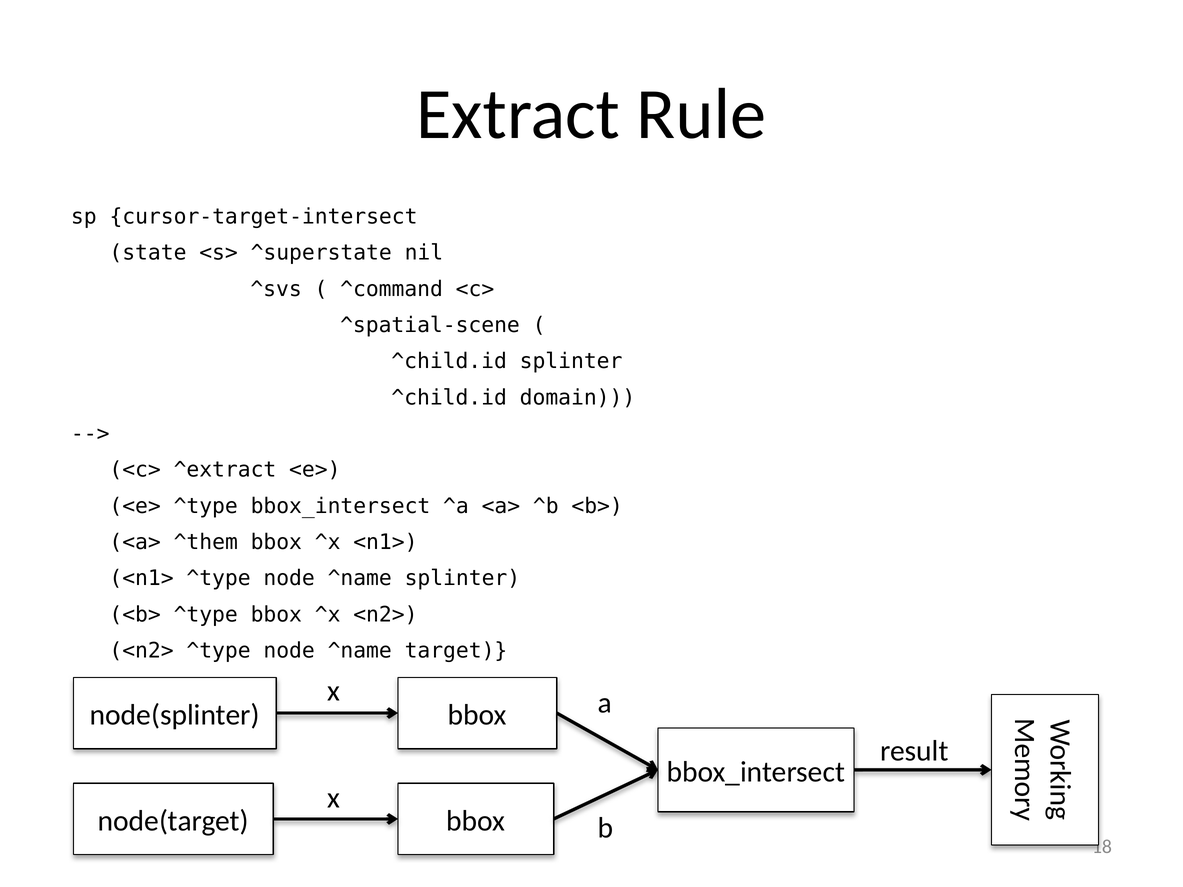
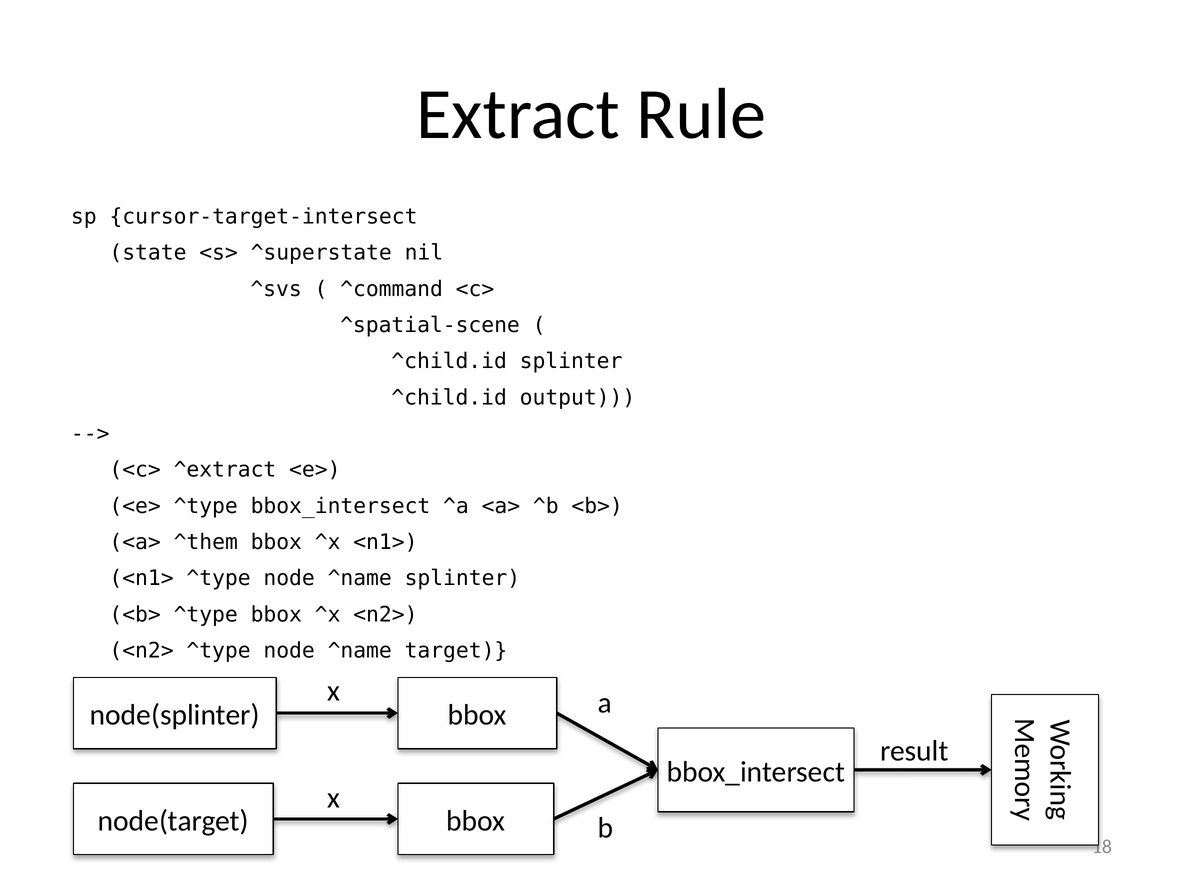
domain: domain -> output (577, 398)
